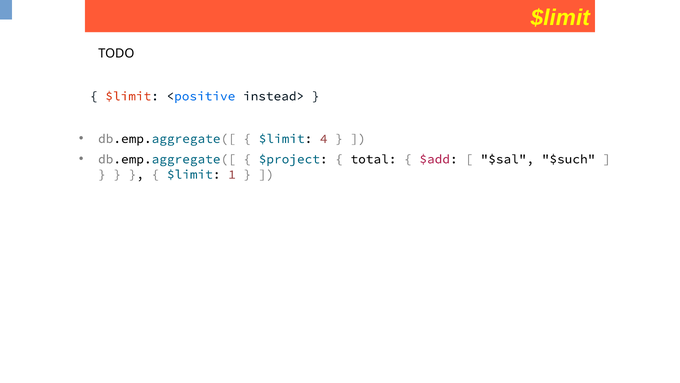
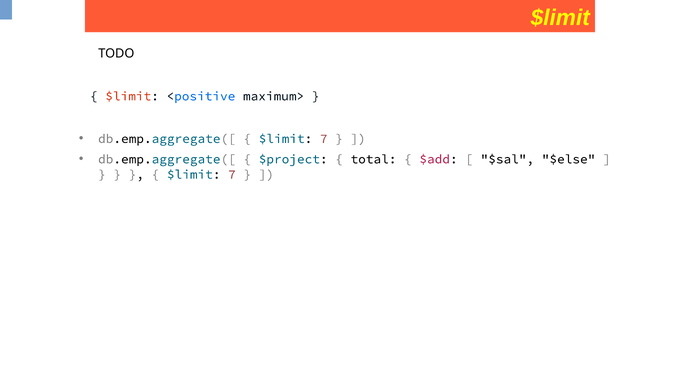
instead>: instead> -> maximum> (274, 96)
4: 4 -> 7 (324, 139)
$such: $such -> $else (569, 159)
1: 1 -> 7 (232, 174)
